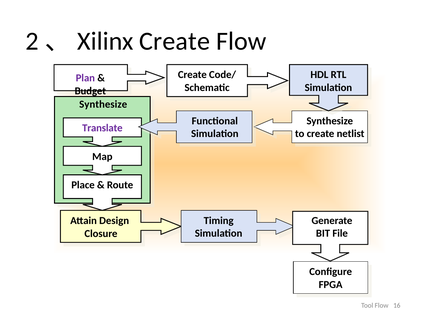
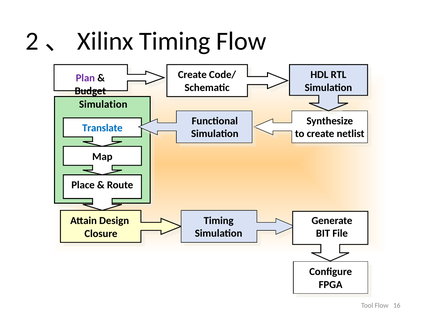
2、Xilinx Create: Create -> Timing (175, 41)
Synthesize: Synthesize -> Simulation (103, 104)
Translate colour: purple -> blue (102, 128)
